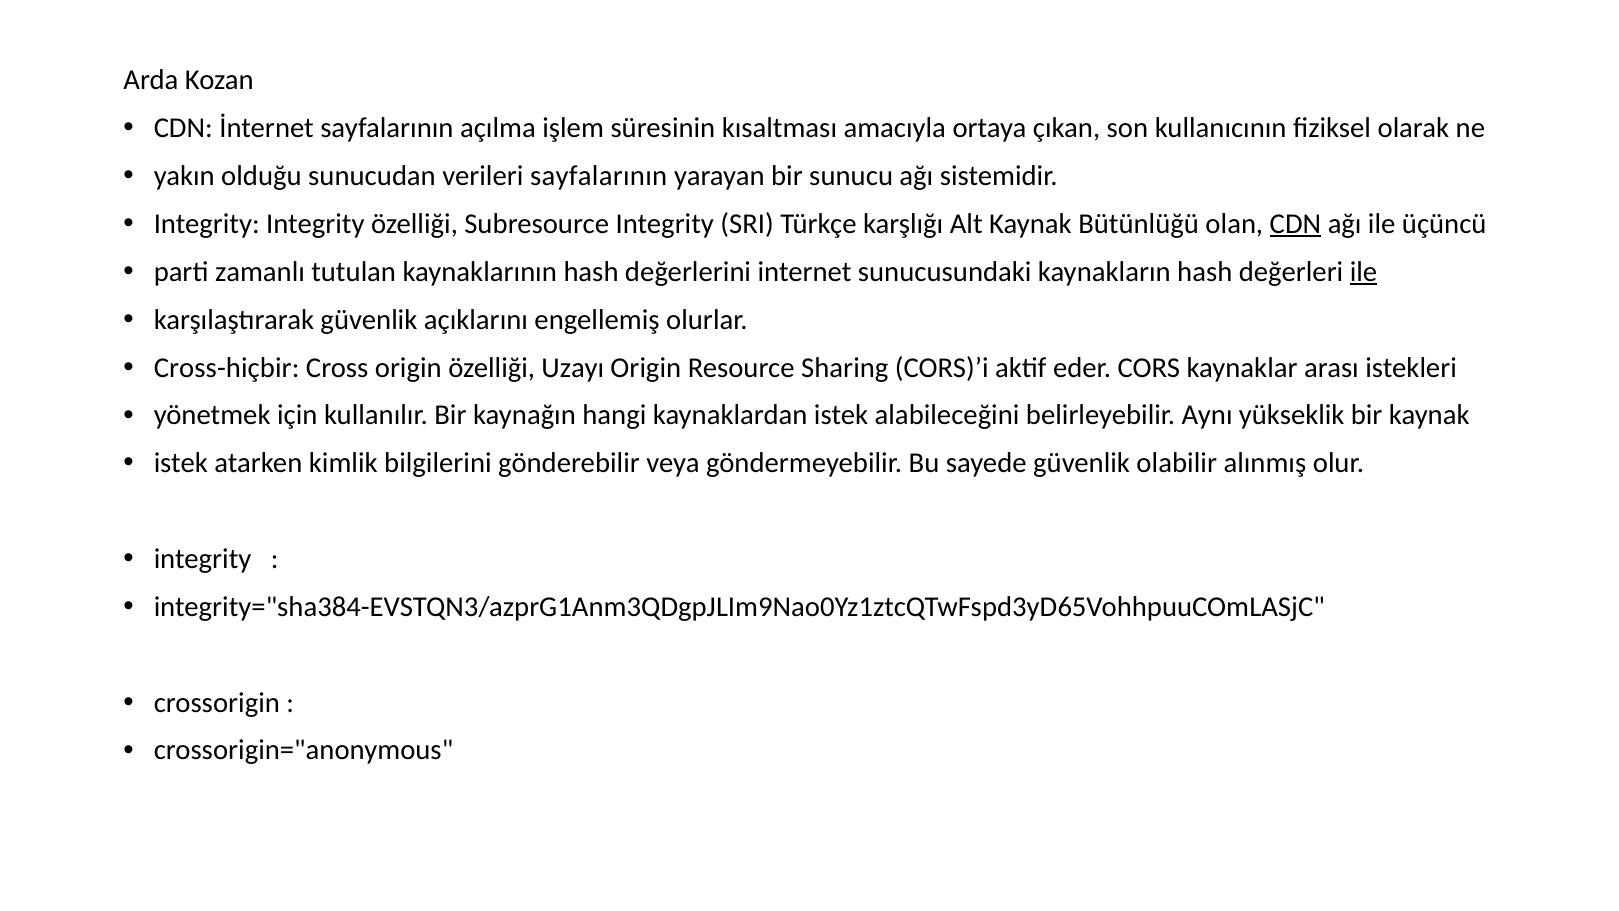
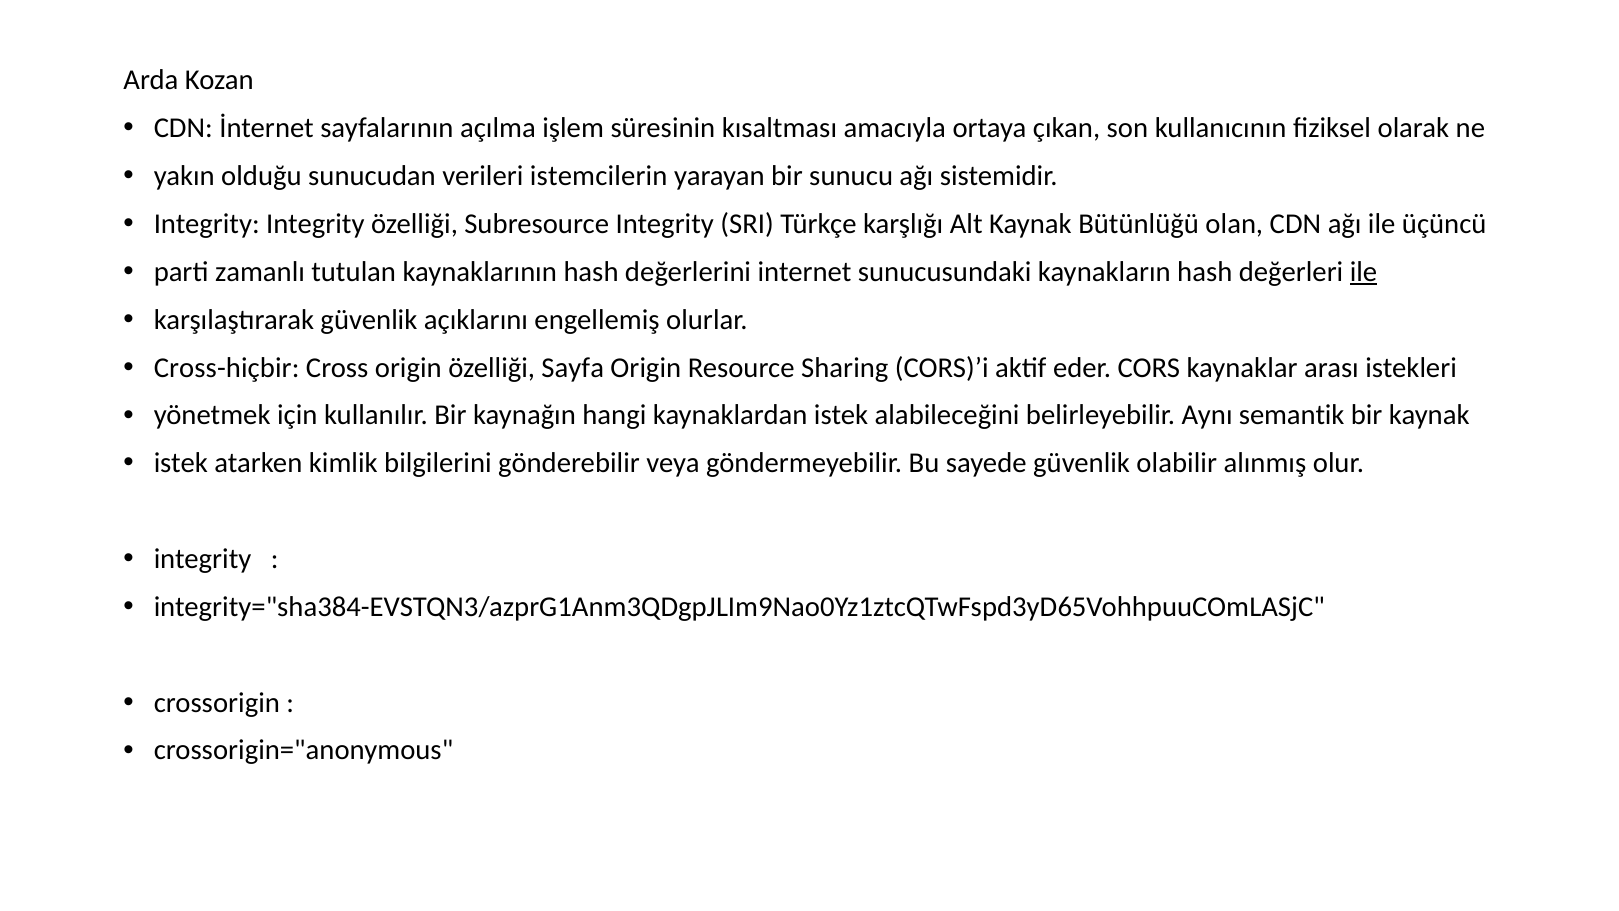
verileri sayfalarının: sayfalarının -> istemcilerin (599, 176)
CDN underline: present -> none (1295, 224)
Uzayı: Uzayı -> Sayfa (573, 367)
yükseklik: yükseklik -> semantik (1292, 415)
